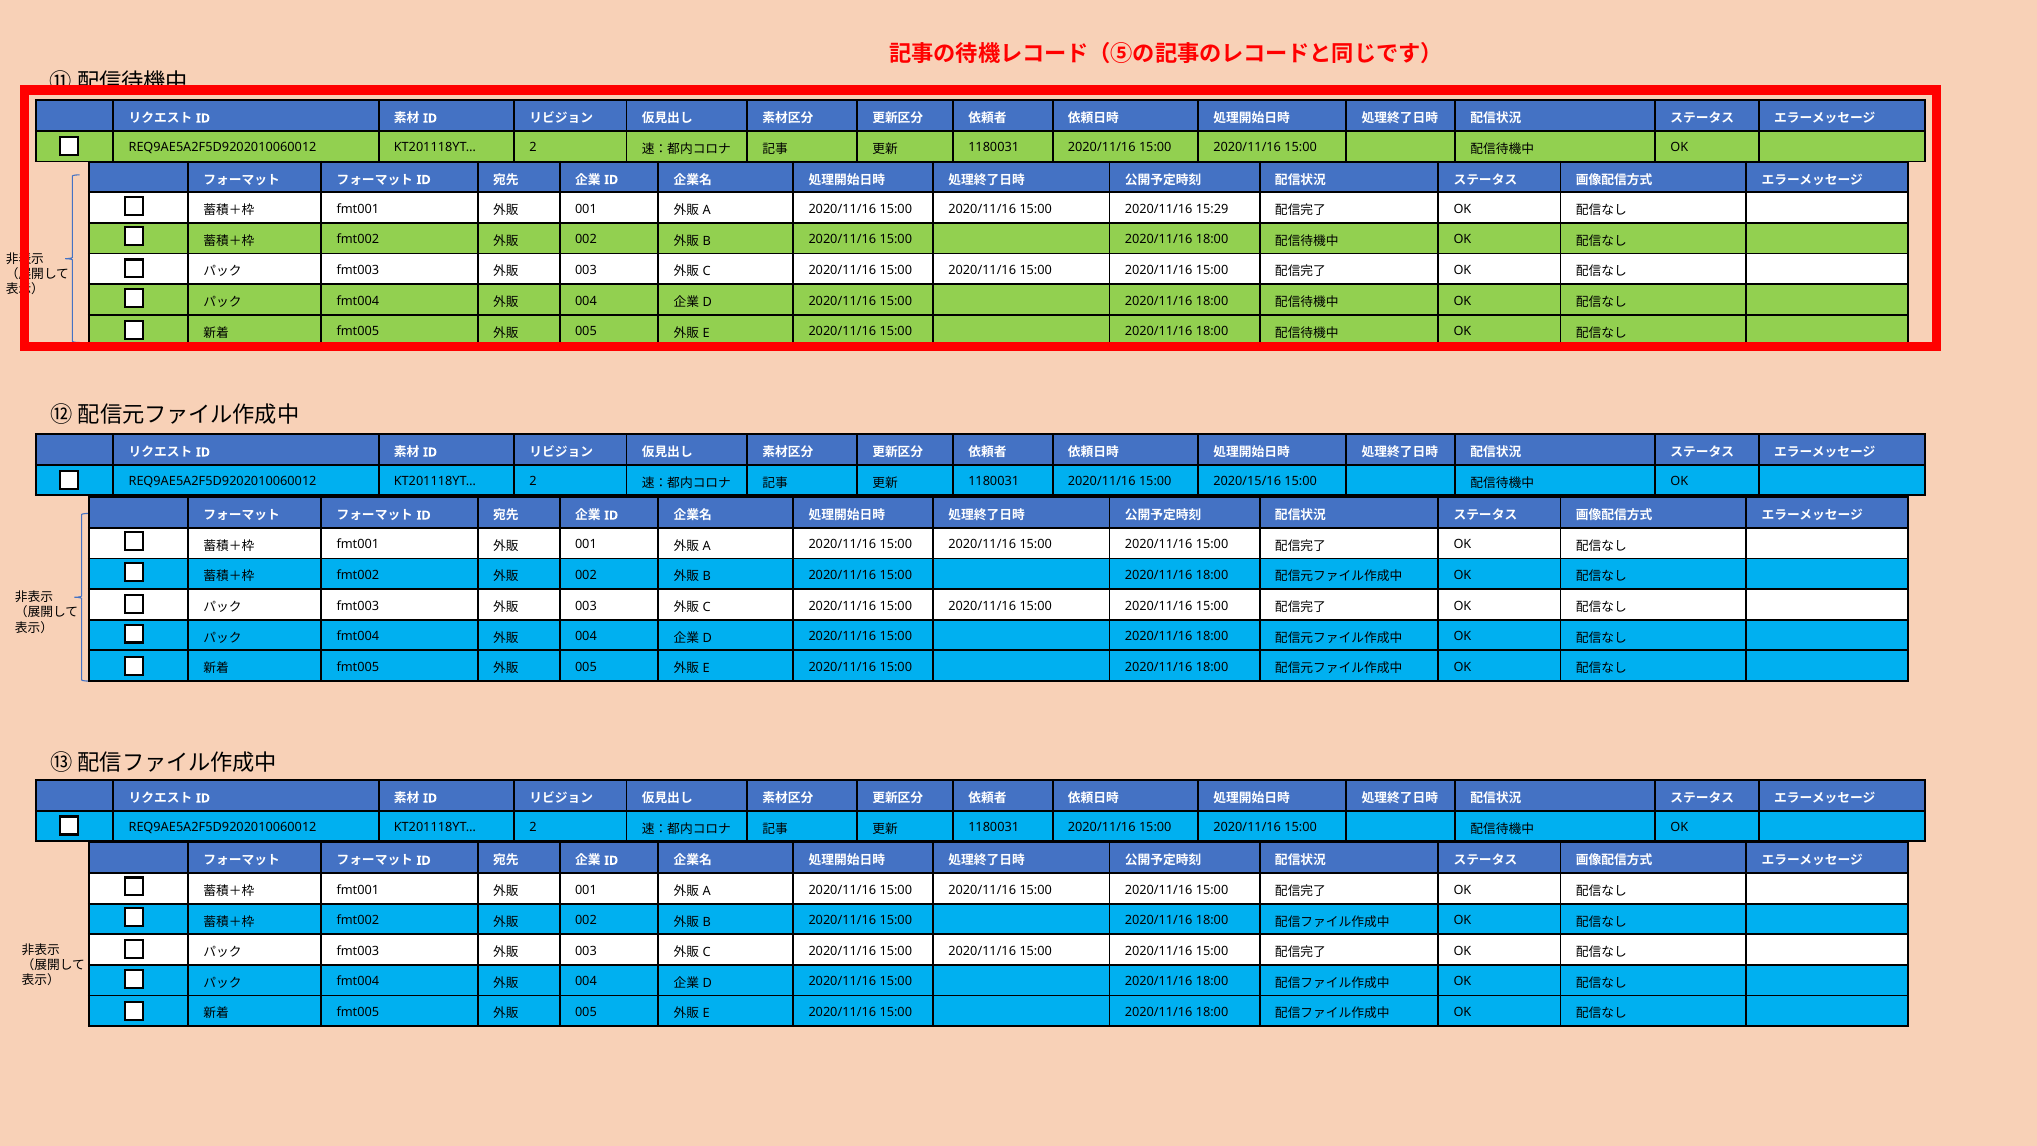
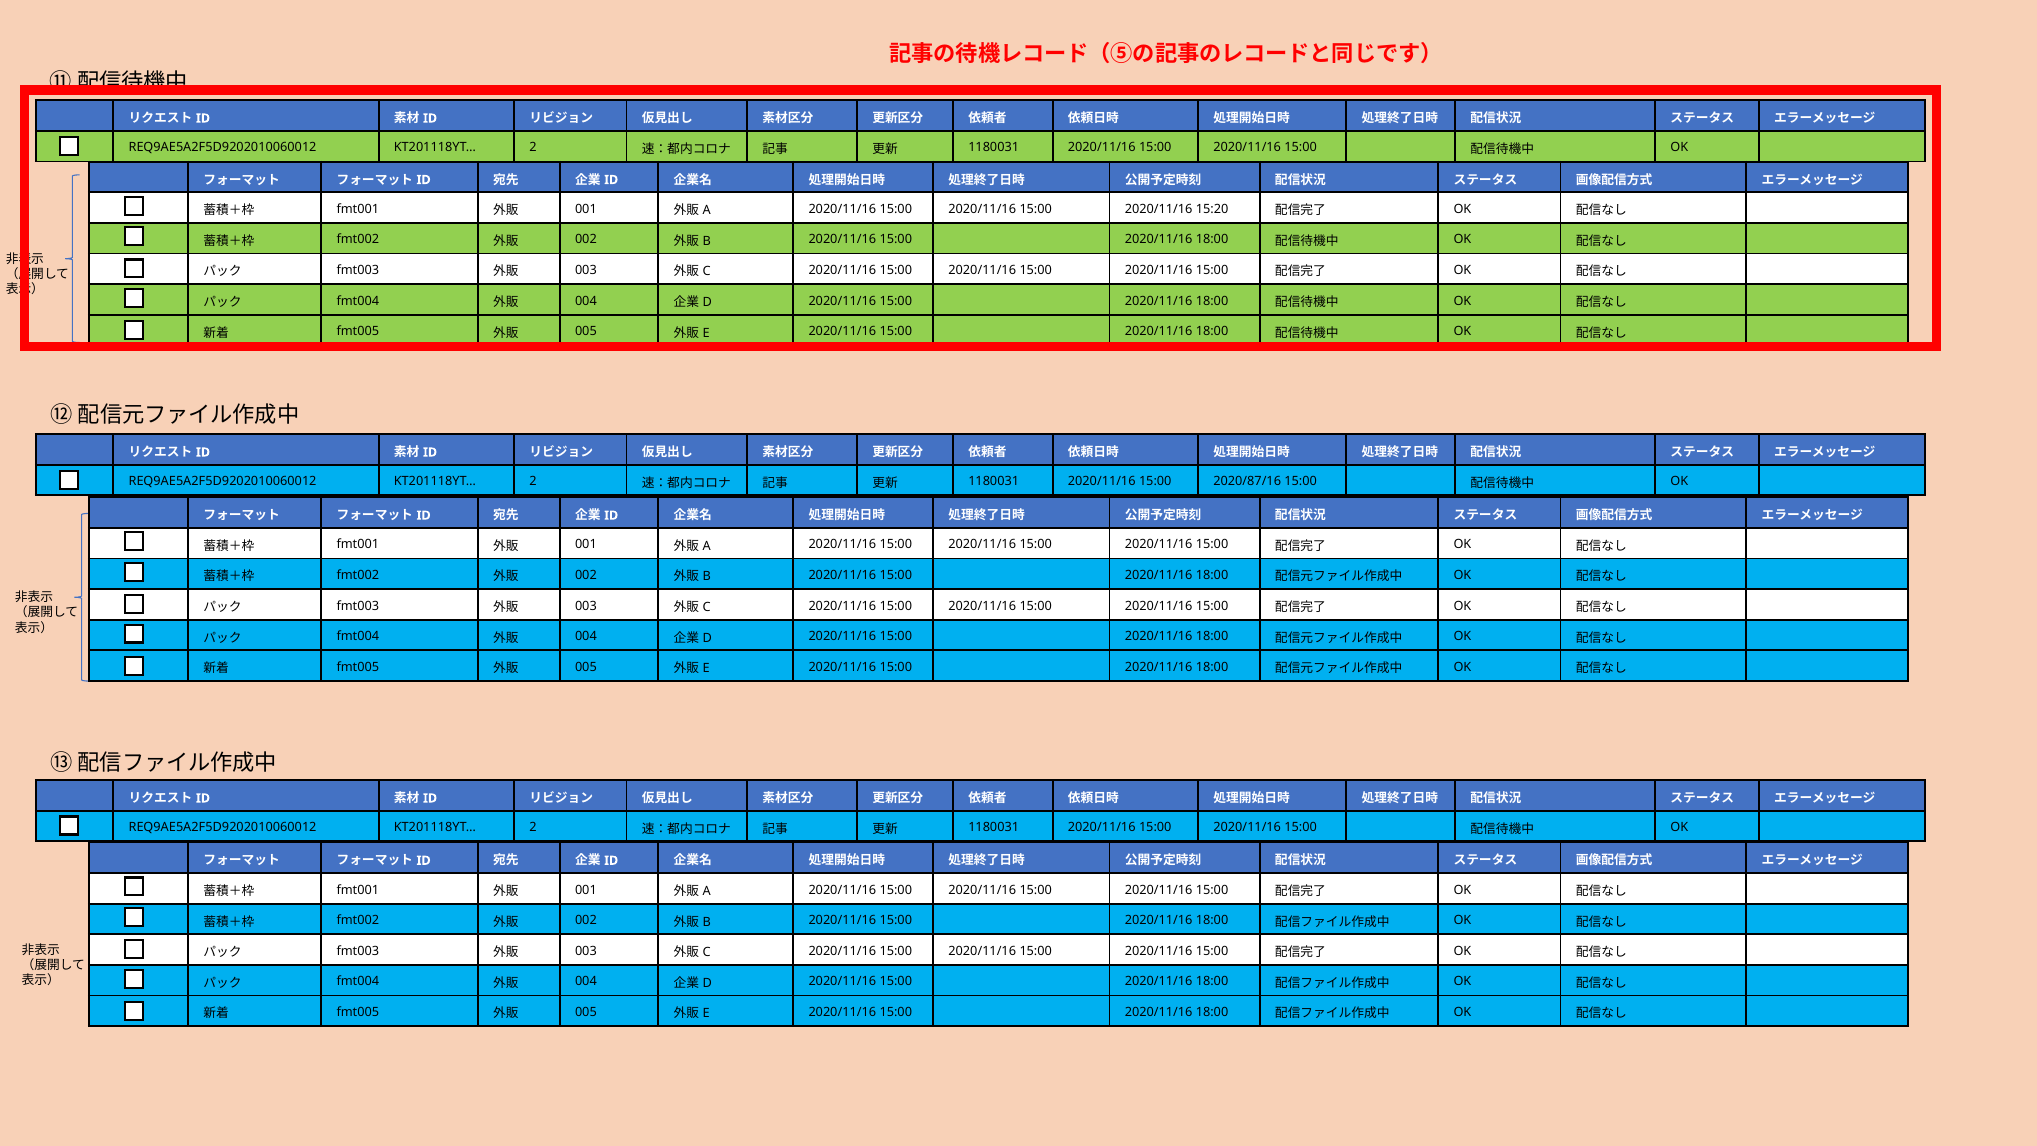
15:29: 15:29 -> 15:20 (1212, 209)
2020/15/16: 2020/15/16 -> 2020/87/16 (1247, 482)
